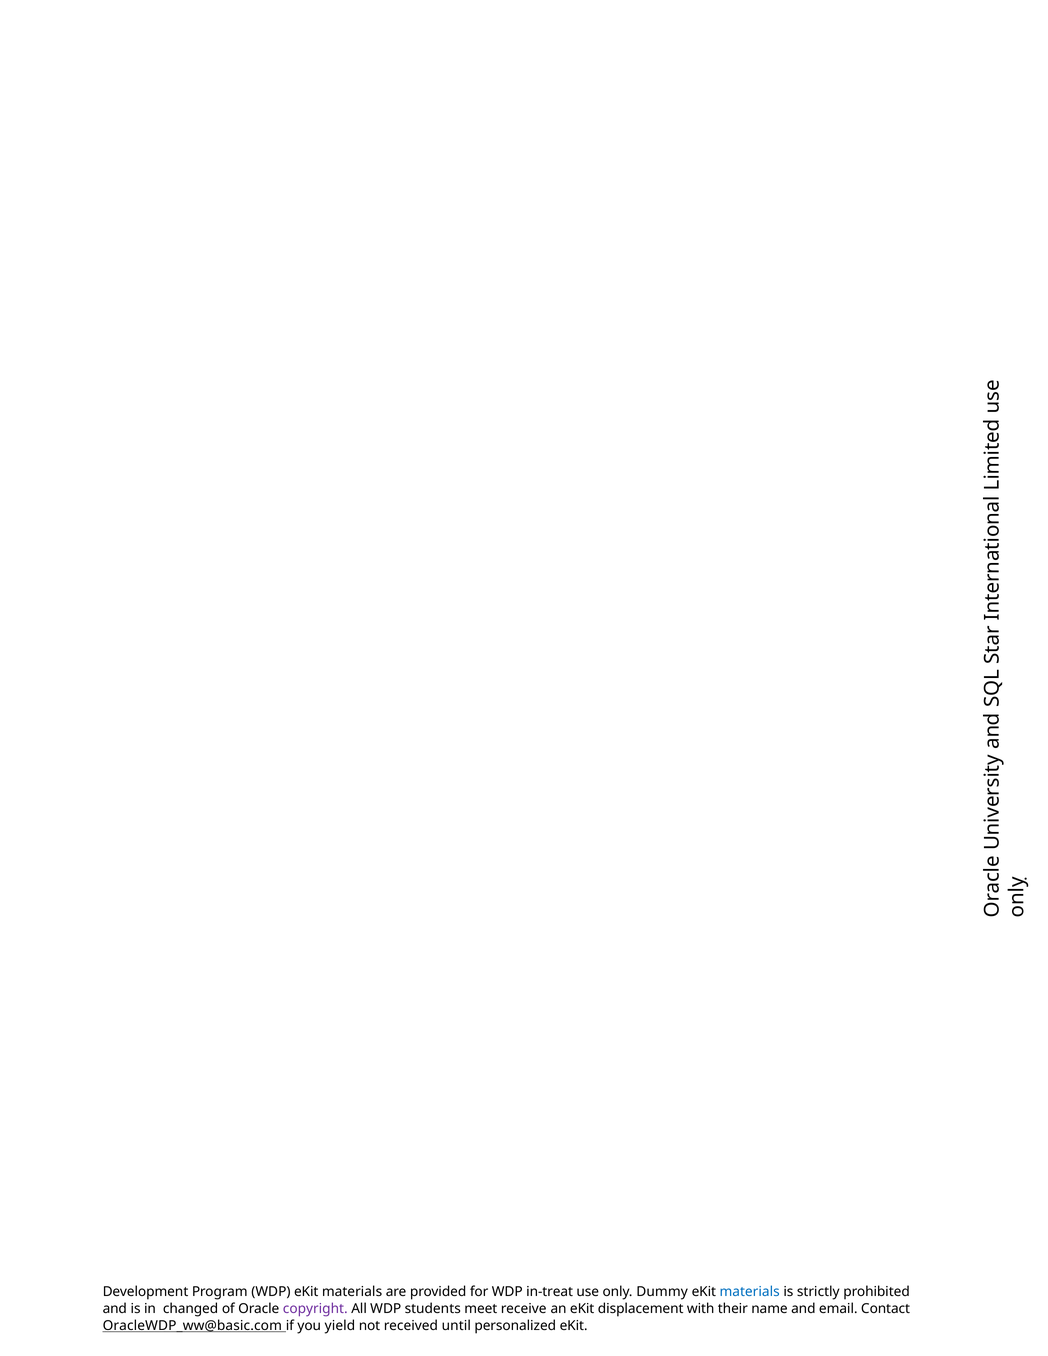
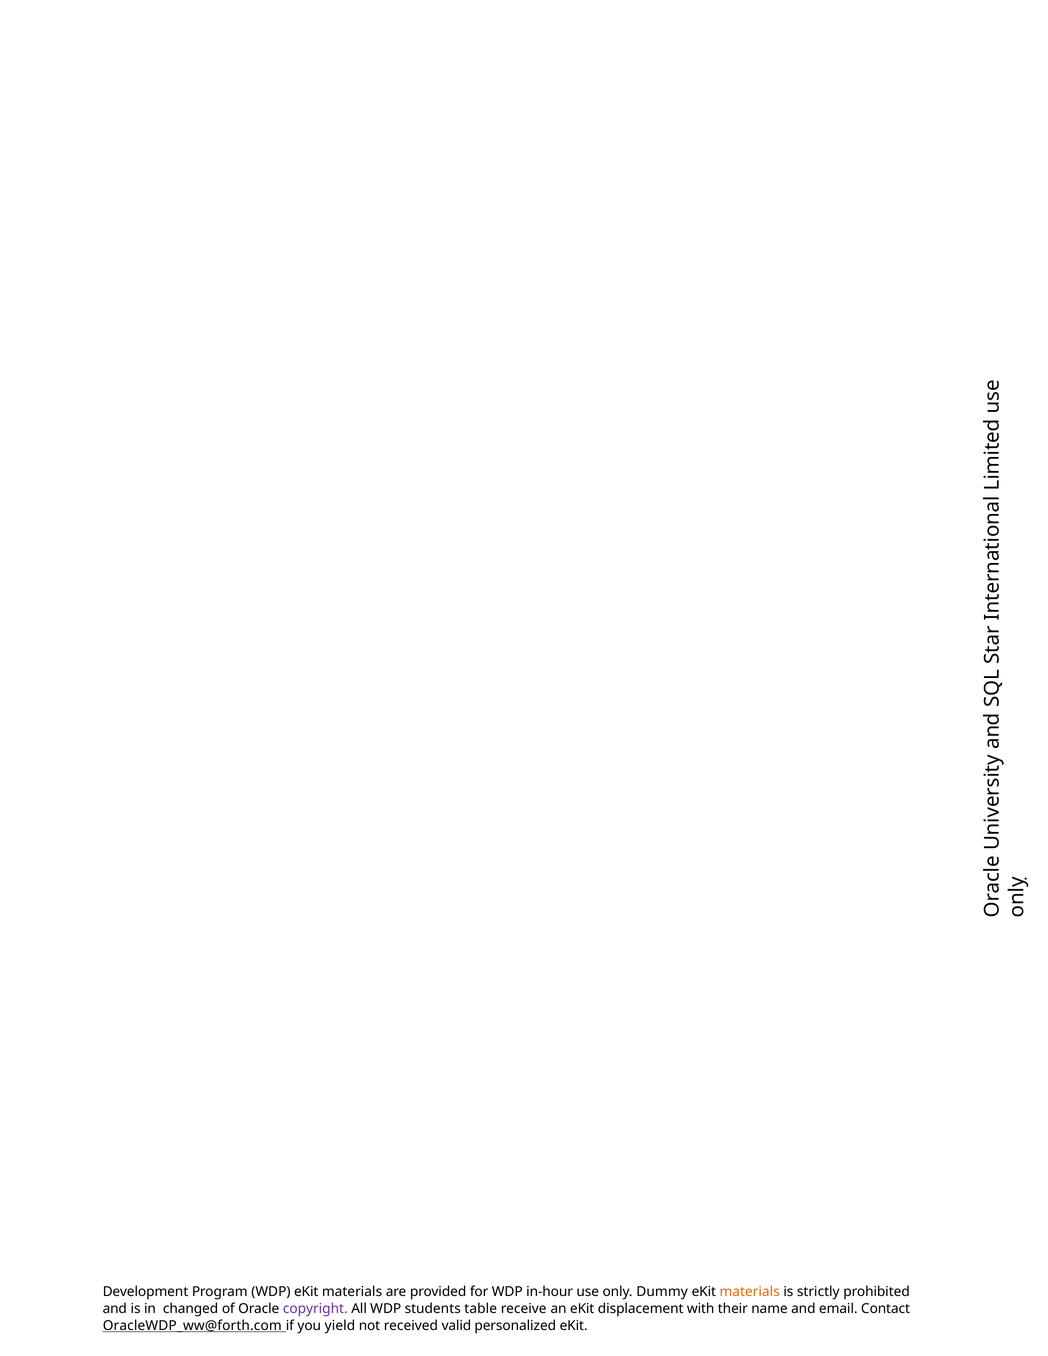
in-treat: in-treat -> in-hour (550, 1292)
materials colour: blue -> orange (750, 1292)
meet: meet -> table (481, 1309)
OracleWDP_ww@basic.com: OracleWDP_ww@basic.com -> OracleWDP_ww@forth.com (192, 1326)
until: until -> valid (456, 1326)
